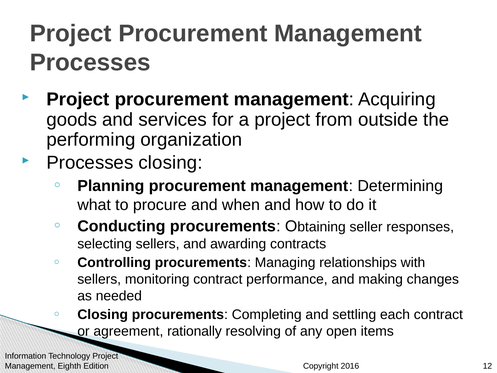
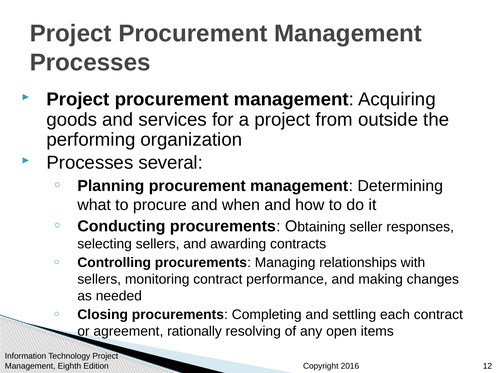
Processes closing: closing -> several (171, 163)
